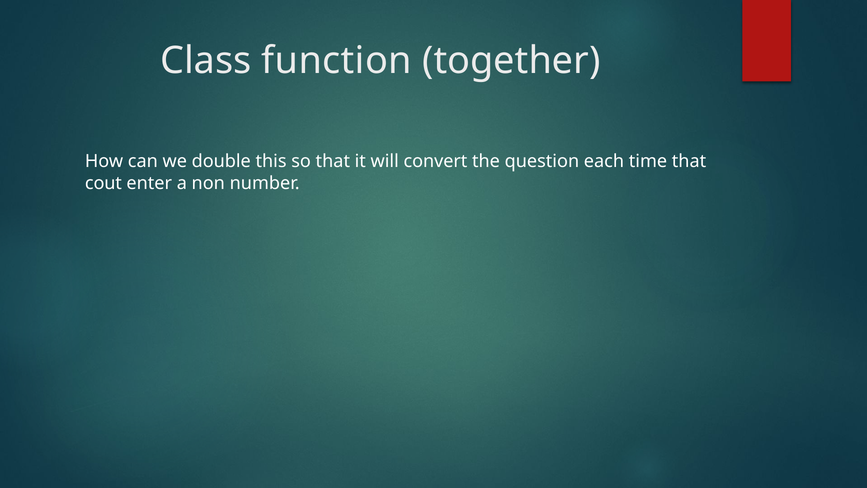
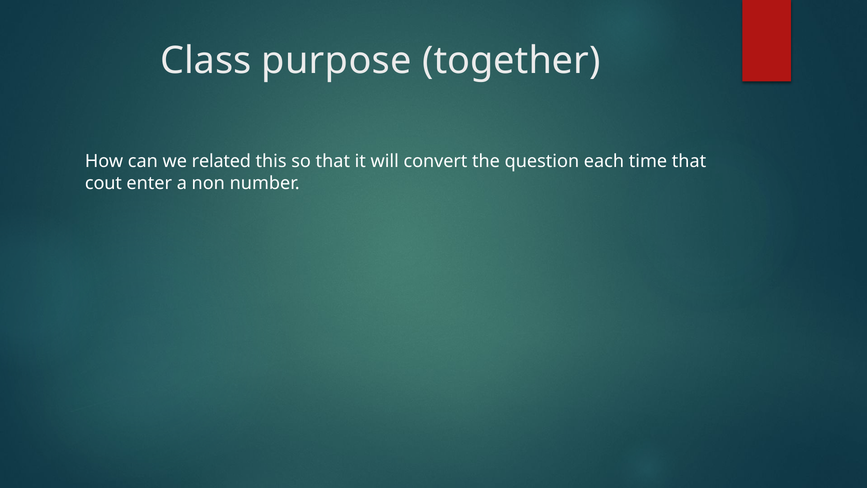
function: function -> purpose (337, 61)
double: double -> related (221, 161)
